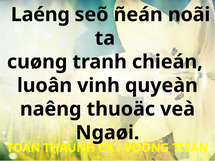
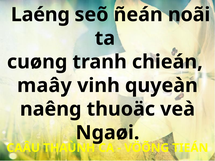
luoân: luoân -> maây (44, 86)
TOÂN: TOÂN -> CAÂU (23, 148)
